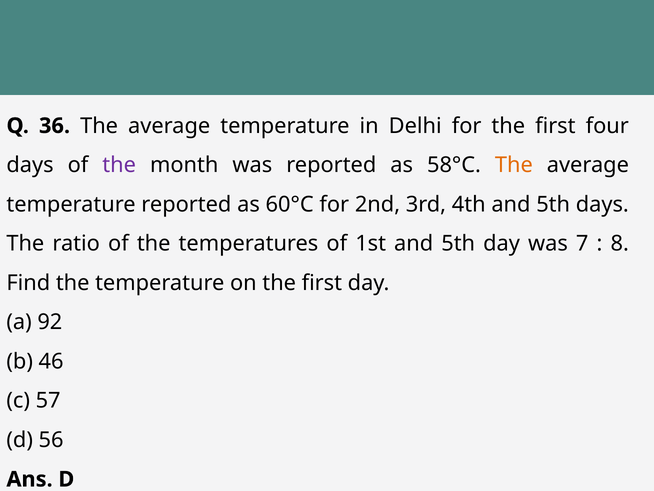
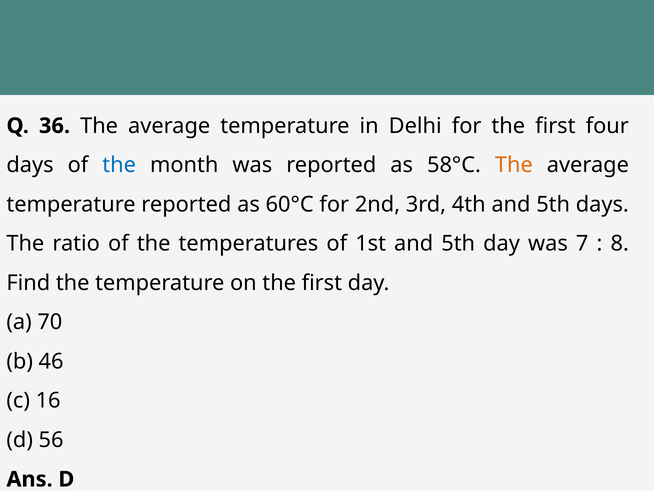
the colour: purple -> blue (119, 165)
92: 92 -> 70 (50, 322)
57: 57 -> 16 (48, 400)
